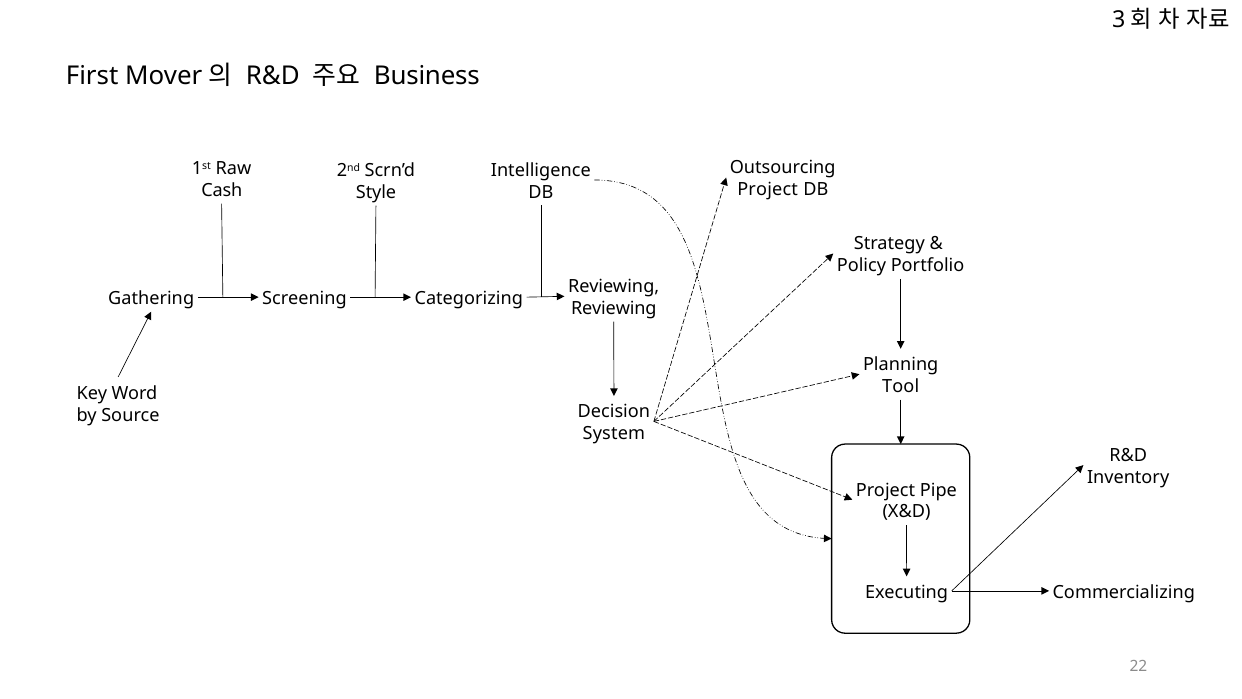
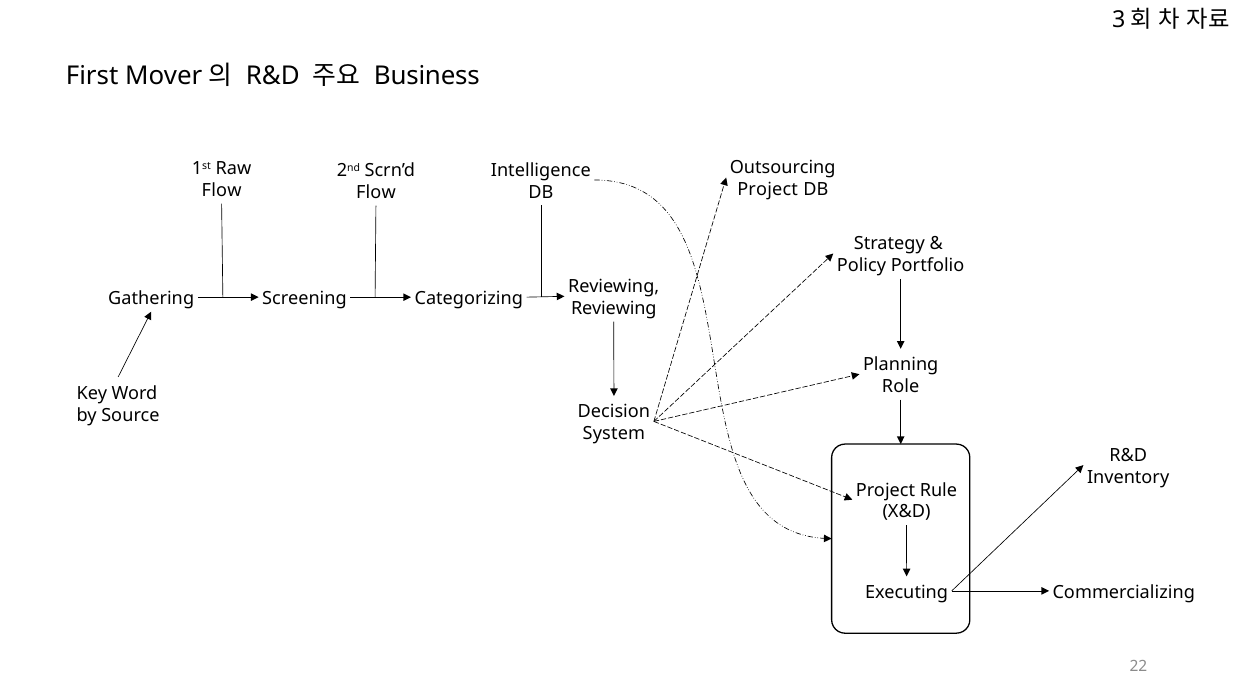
Cash: Cash -> Flow (222, 190)
Style: Style -> Flow (376, 192)
Tool: Tool -> Role (901, 386)
Pipe: Pipe -> Rule (938, 490)
